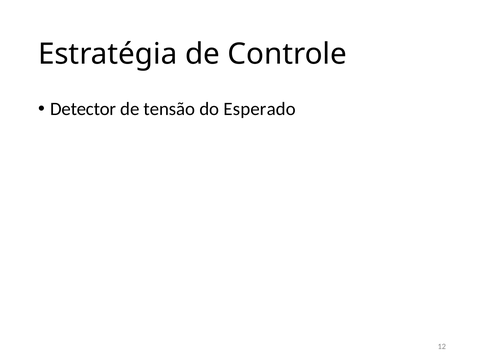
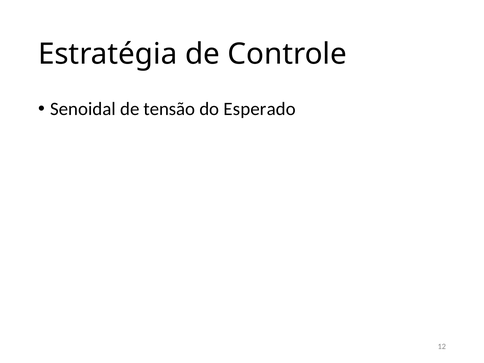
Detector: Detector -> Senoidal (83, 109)
